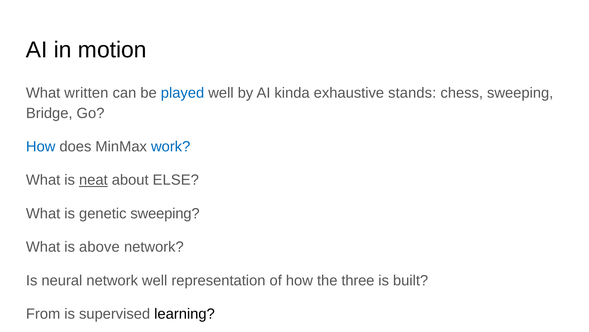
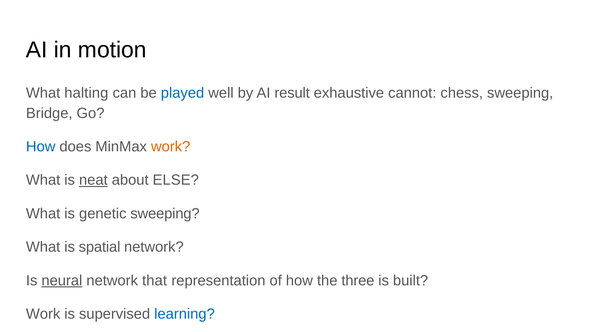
written: written -> halting (86, 93)
kinda: kinda -> result (292, 93)
stands: stands -> cannot (412, 93)
work colour: blue -> orange (171, 146)
above: above -> spatial (100, 247)
neural underline: none -> present (62, 280)
network well: well -> that (155, 280)
From: From -> Work (43, 313)
learning colour: black -> blue (185, 313)
